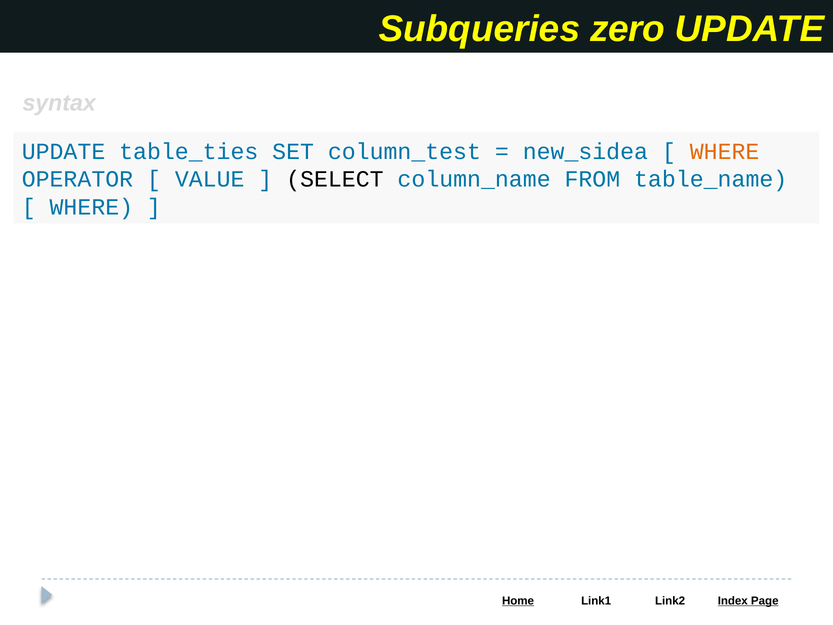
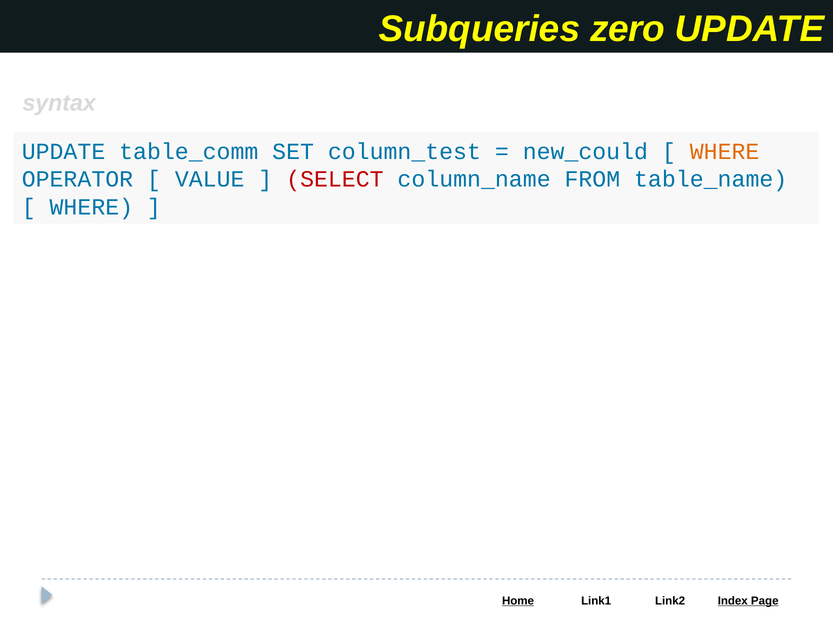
table_ties: table_ties -> table_comm (189, 151)
new_sidea: new_sidea -> new_could (585, 151)
SELECT colour: black -> red (335, 179)
